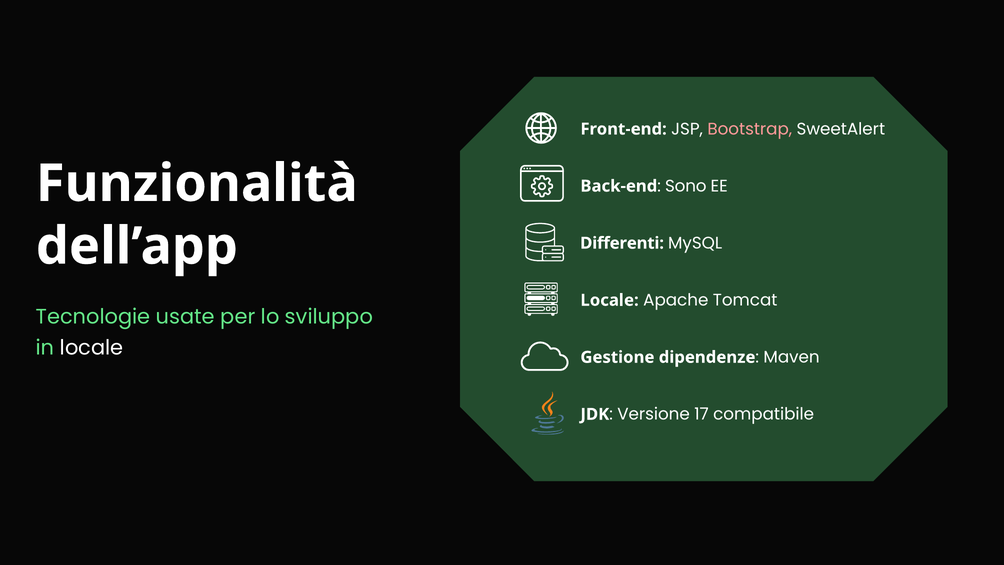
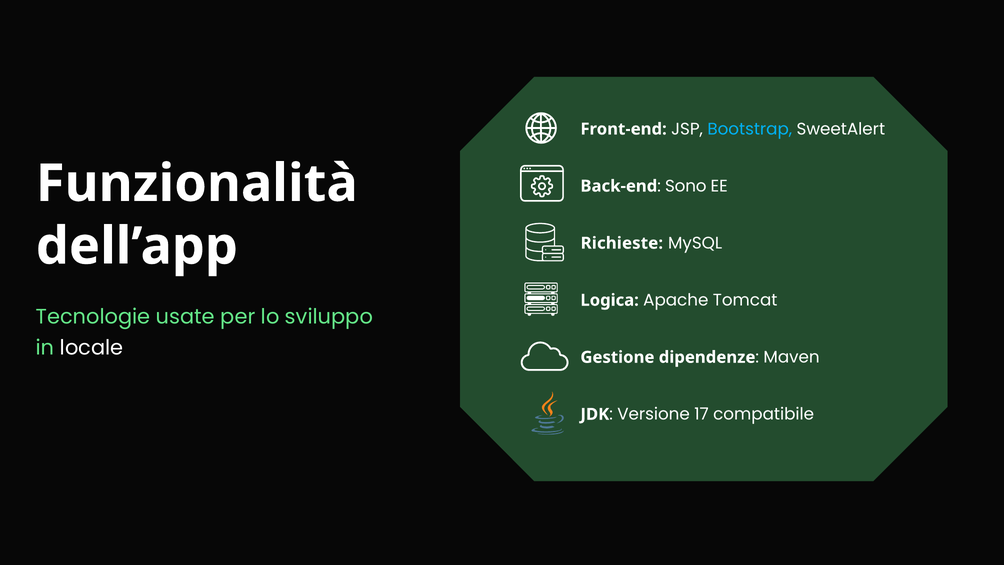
Bootstrap colour: pink -> light blue (750, 129)
Differenti: Differenti -> Richieste (622, 243)
Locale: Locale -> Logica (610, 300)
